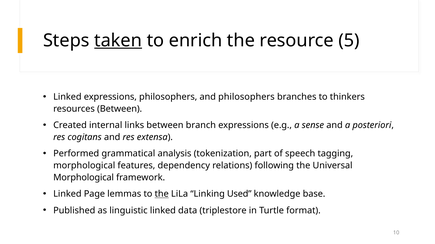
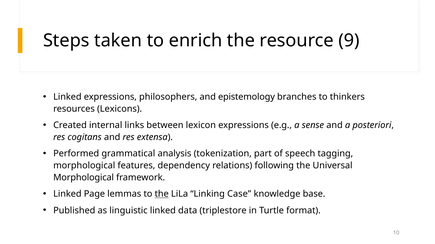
taken underline: present -> none (118, 40)
5: 5 -> 9 (349, 40)
and philosophers: philosophers -> epistemology (247, 97)
resources Between: Between -> Lexicons (120, 109)
branch: branch -> lexicon (201, 126)
Used: Used -> Case (239, 195)
